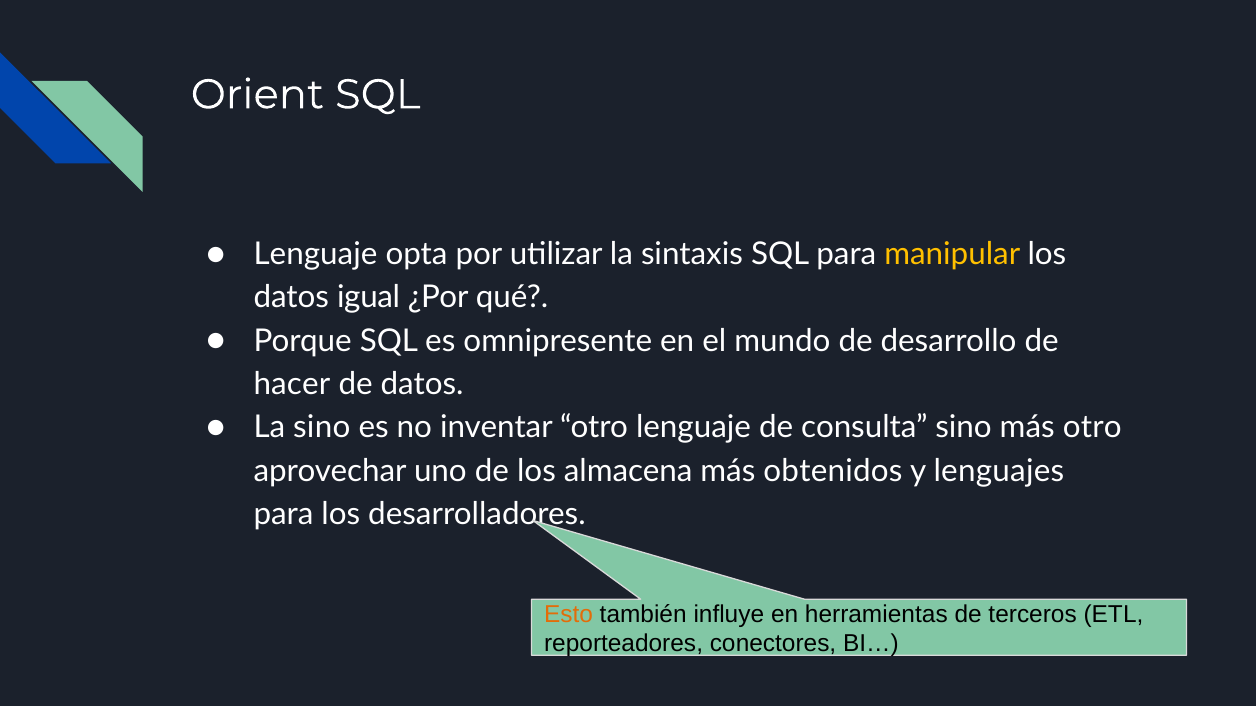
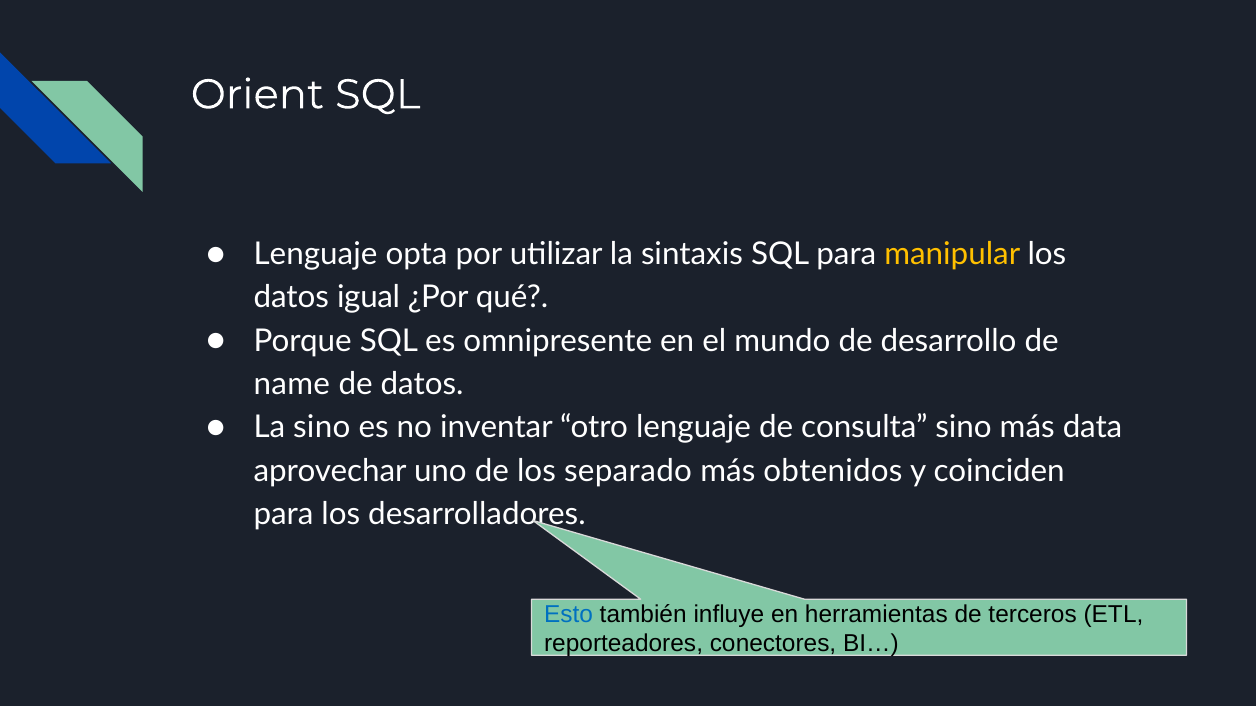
hacer: hacer -> name (292, 384)
más otro: otro -> data (1093, 428)
almacena: almacena -> separado (628, 471)
lenguajes: lenguajes -> coinciden (999, 471)
Esto colour: orange -> blue (569, 615)
